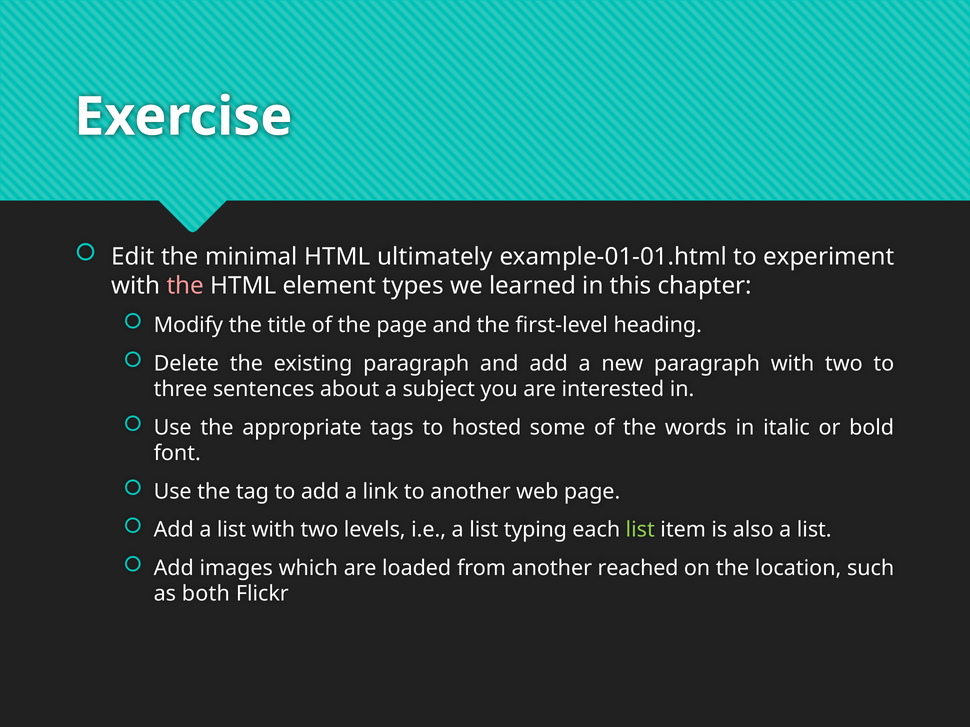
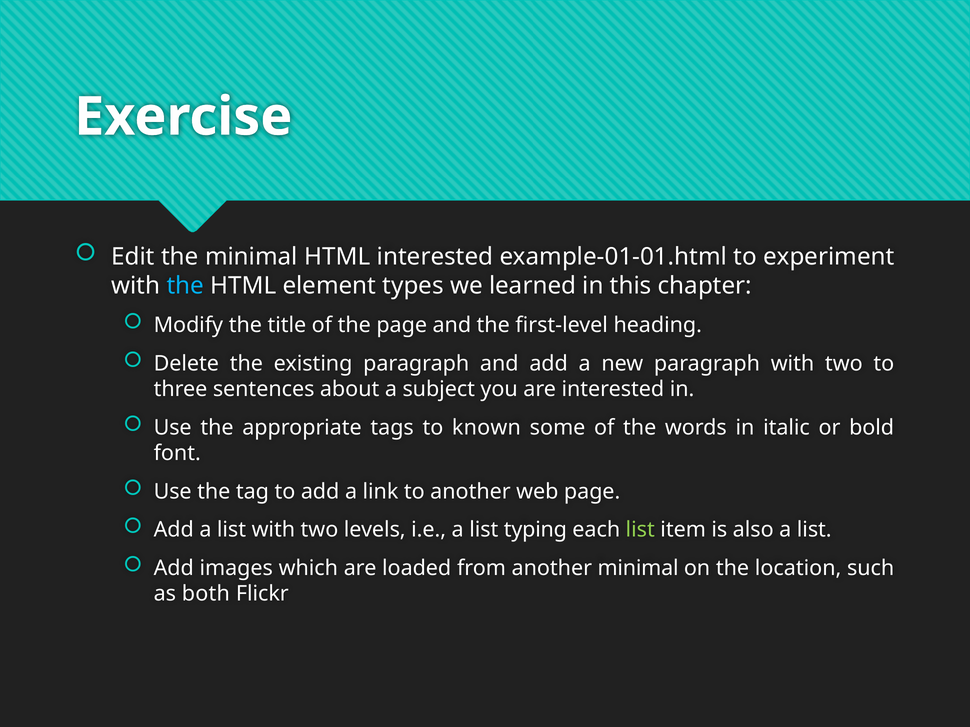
HTML ultimately: ultimately -> interested (435, 257)
the colour: pink -> light blue (185, 286)
hosted: hosted -> known (486, 428)
another reached: reached -> minimal (638, 568)
